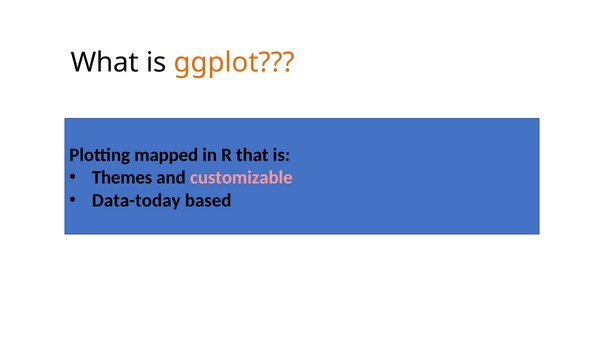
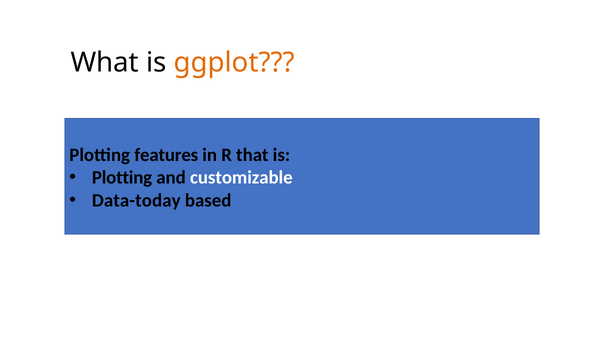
mapped: mapped -> features (166, 155)
Themes: Themes -> Plotting (122, 178)
customizable colour: pink -> white (241, 178)
